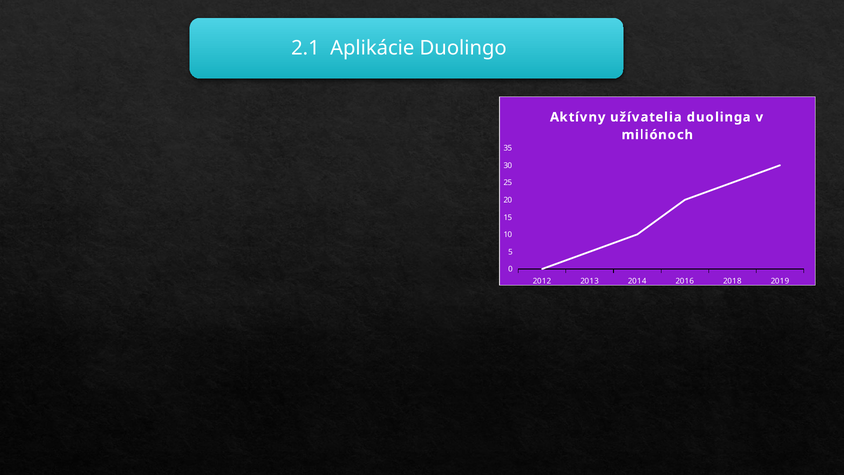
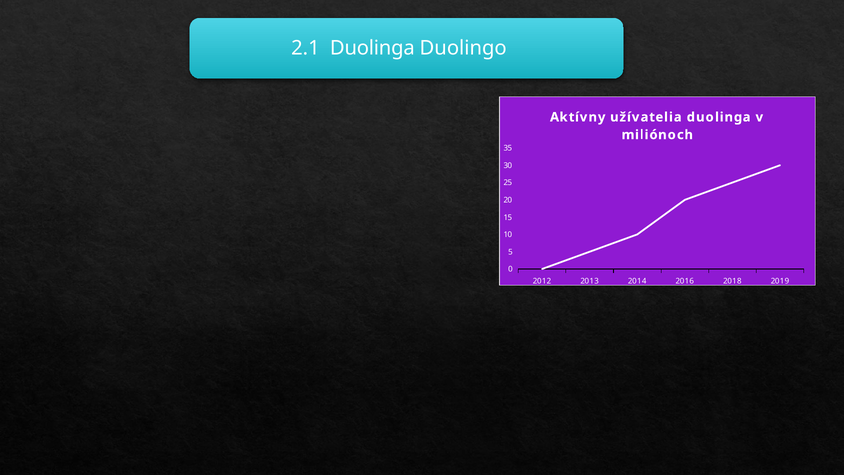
2.1 Aplikácie: Aplikácie -> Duolinga (372, 48)
